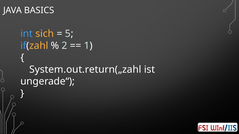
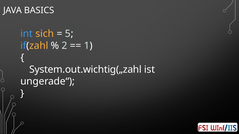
System.out.return(„zahl: System.out.return(„zahl -> System.out.wichtig(„zahl (85, 70)
